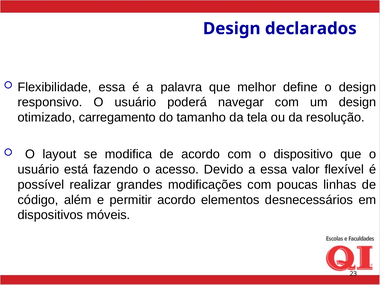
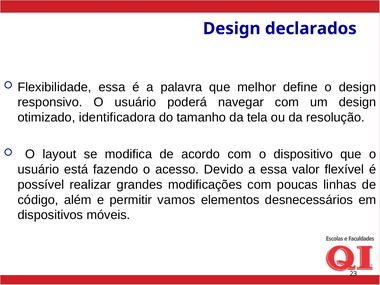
carregamento: carregamento -> identificadora (117, 117)
permitir acordo: acordo -> vamos (176, 200)
